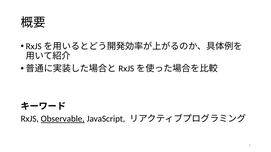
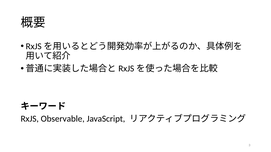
Observable underline: present -> none (63, 119)
